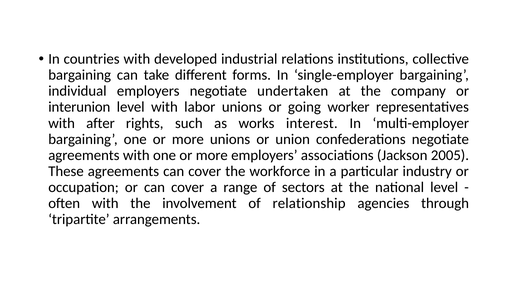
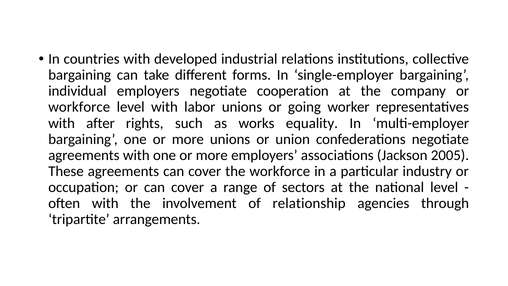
undertaken: undertaken -> cooperation (293, 91)
interunion: interunion -> workforce (79, 107)
interest: interest -> equality (312, 123)
